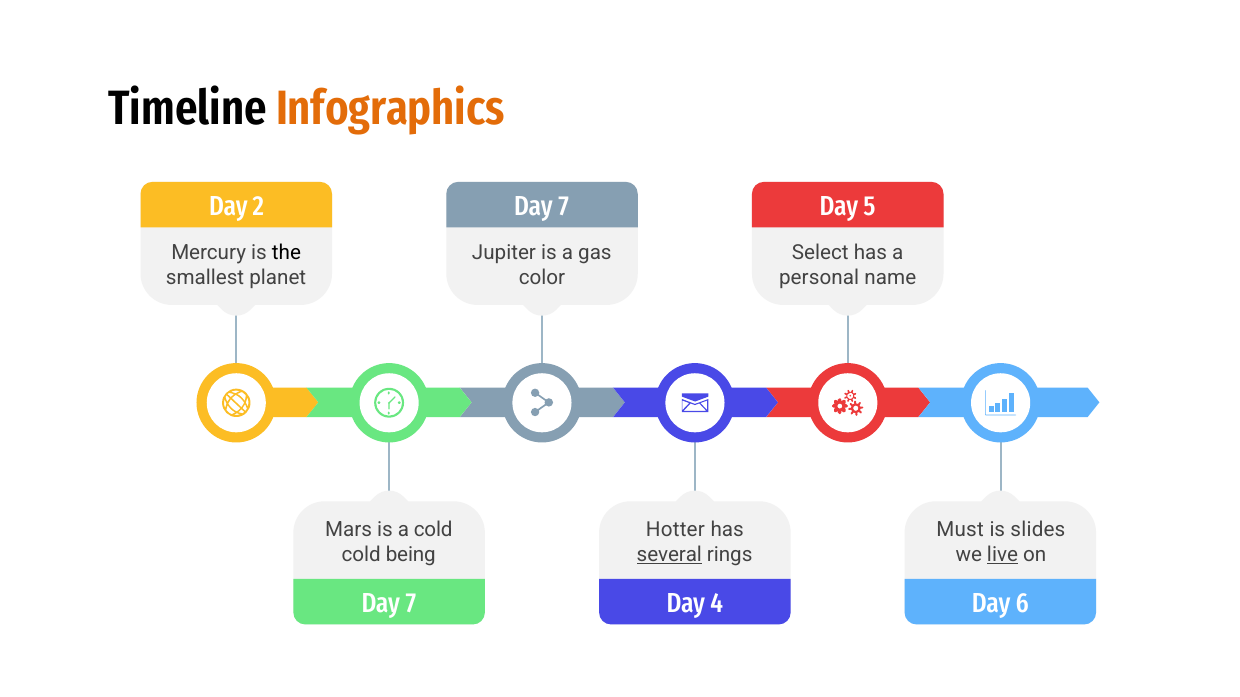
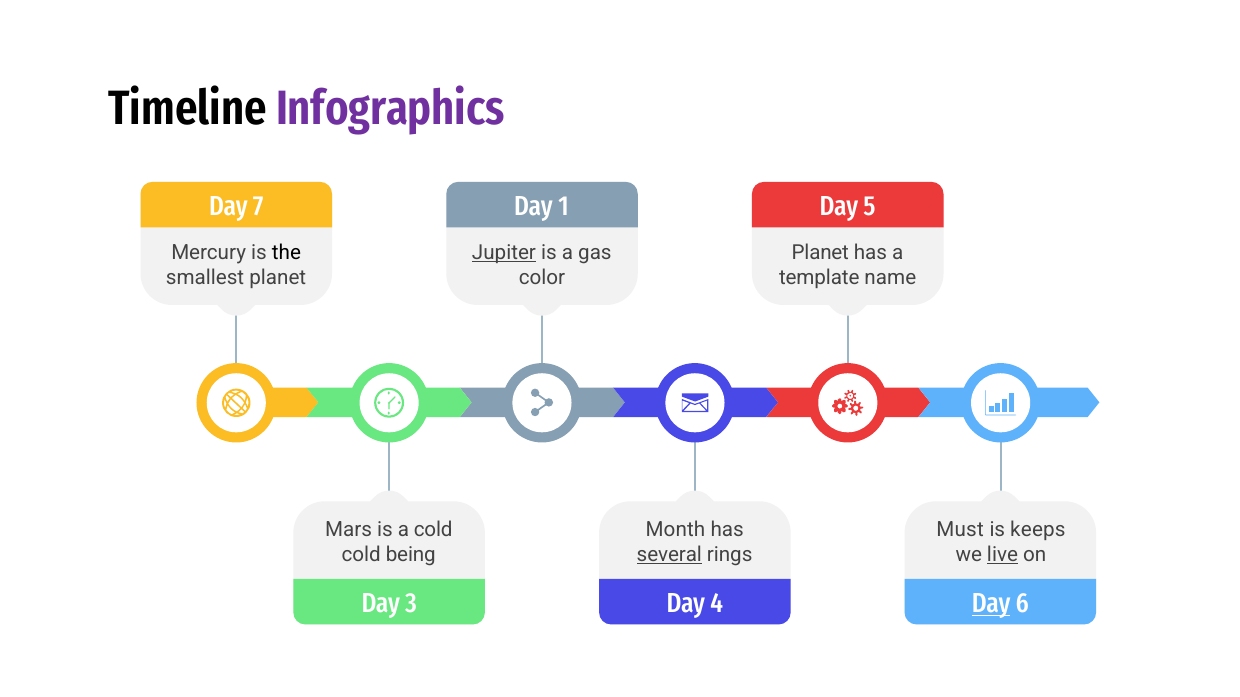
Infographics colour: orange -> purple (390, 109)
2: 2 -> 7 (258, 207)
7: 7 -> 1 (564, 207)
Jupiter underline: none -> present (504, 253)
Select: Select -> Planet (820, 253)
personal: personal -> template (819, 278)
Hotter: Hotter -> Month (675, 530)
slides: slides -> keeps (1038, 530)
7: 7 -> 3 (411, 604)
Day underline: none -> present (991, 604)
